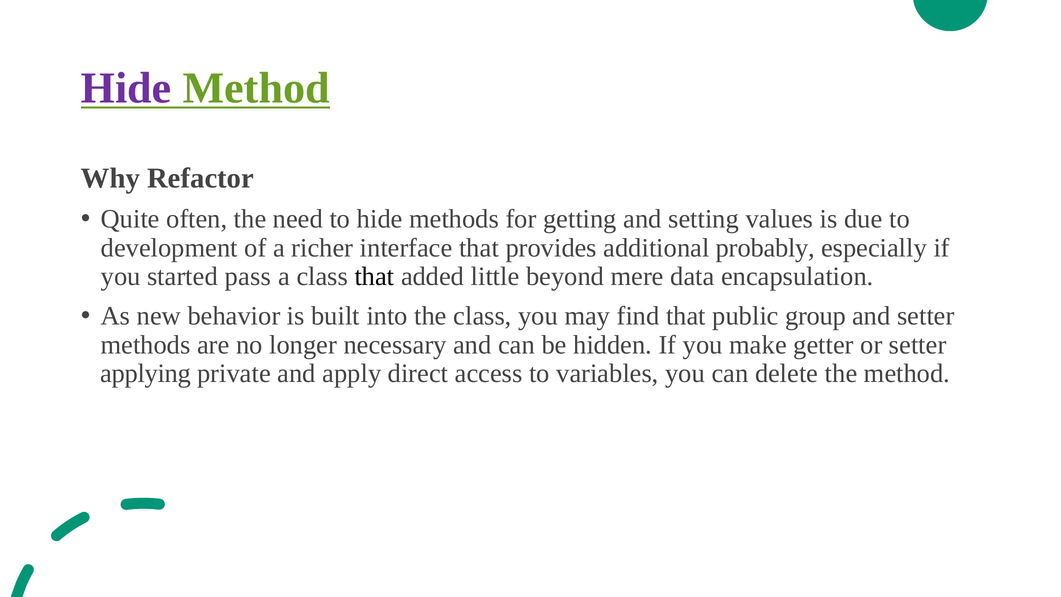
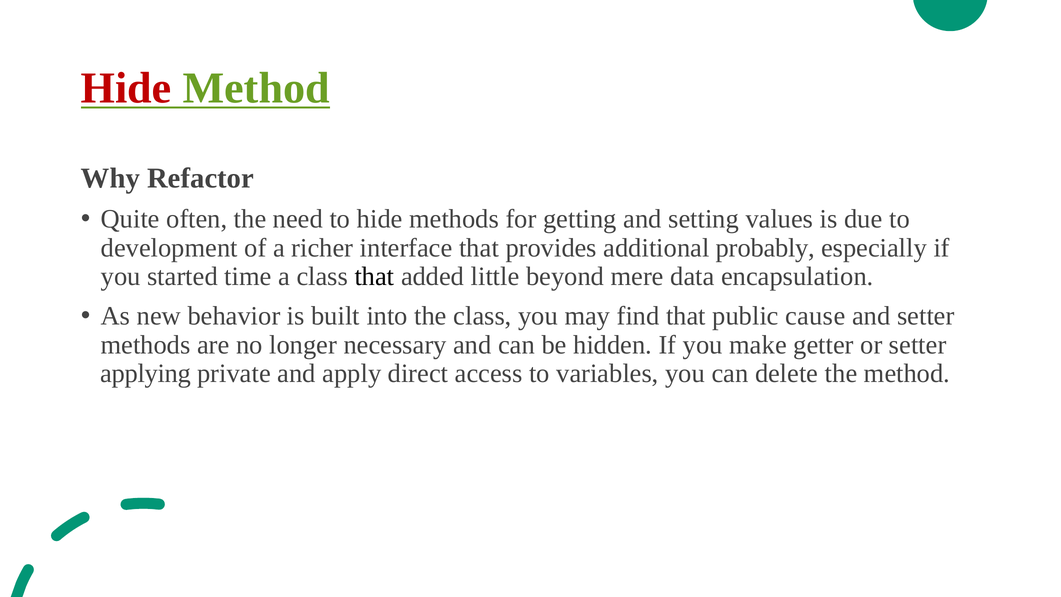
Hide colour: purple -> red (126, 88)
pass: pass -> time (248, 276)
group: group -> cause (815, 316)
